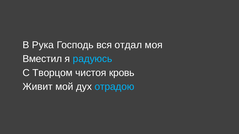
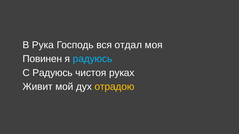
Вместил: Вместил -> Повинен (42, 59)
С Творцом: Творцом -> Радуюсь (53, 73)
кровь: кровь -> руках (122, 73)
отрадою colour: light blue -> yellow (114, 87)
